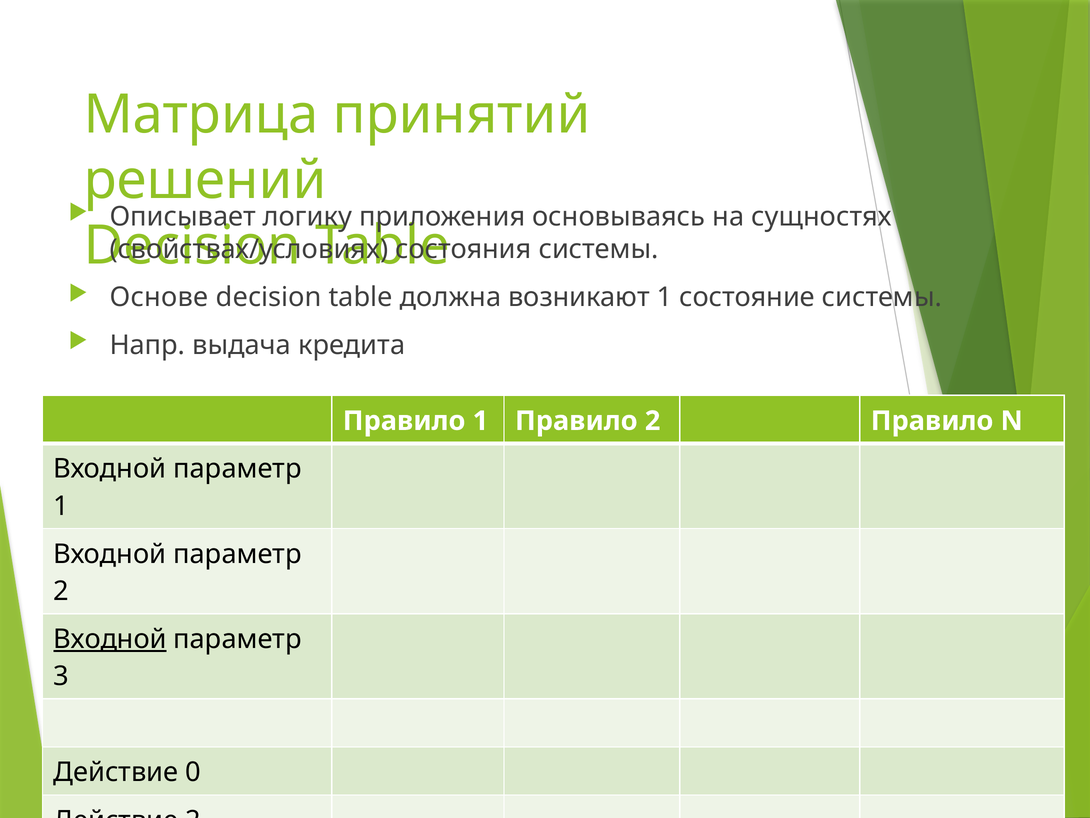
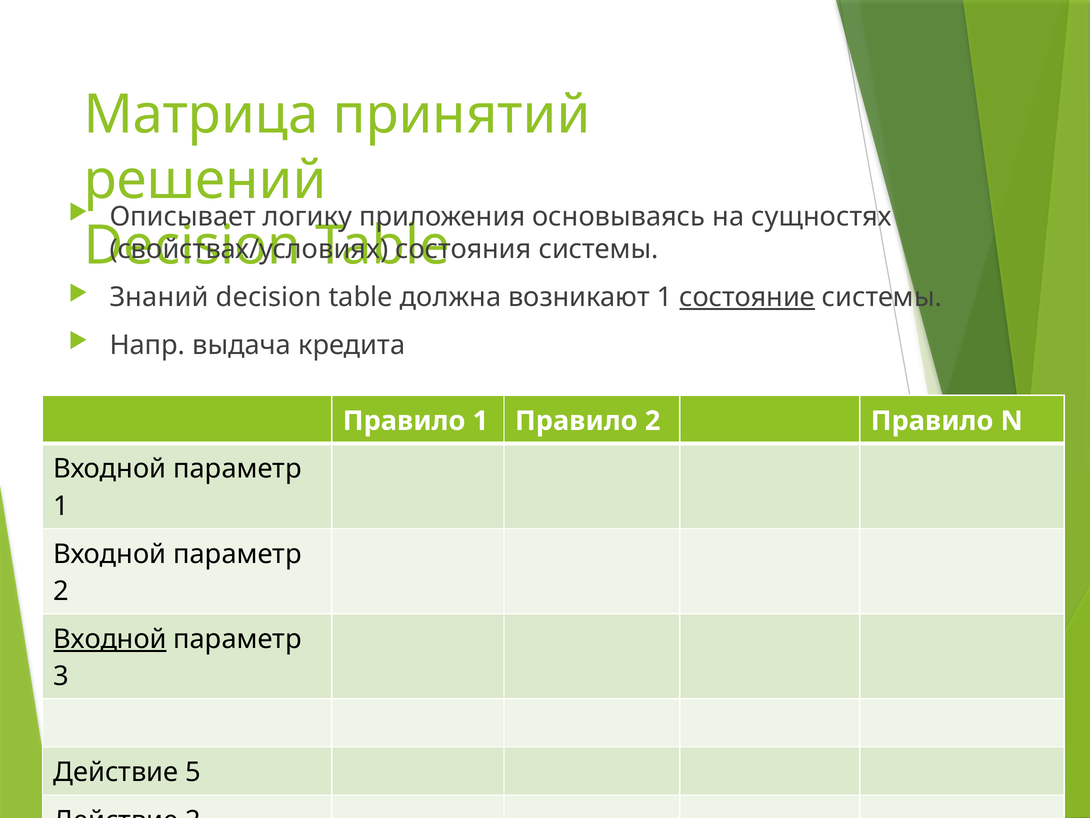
Основе: Основе -> Знаний (159, 297)
состояние underline: none -> present (747, 297)
0: 0 -> 5 (193, 772)
